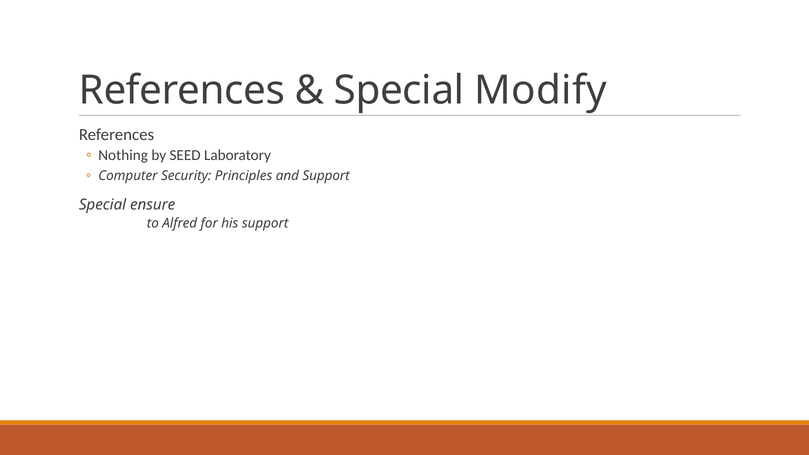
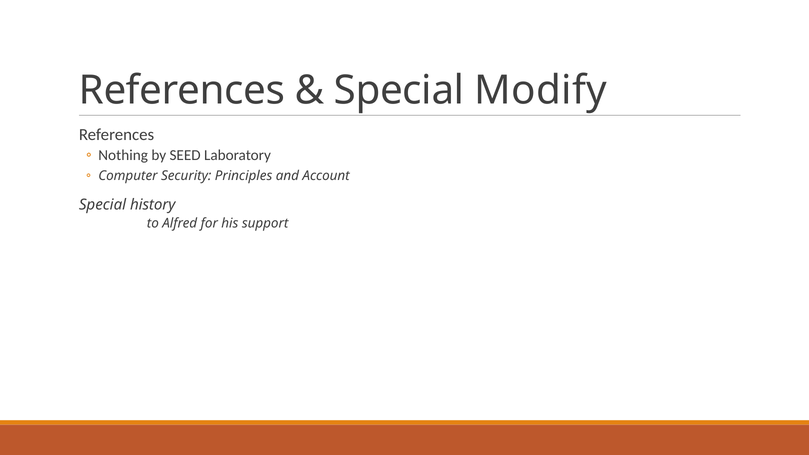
and Support: Support -> Account (326, 176)
ensure: ensure -> history (153, 205)
